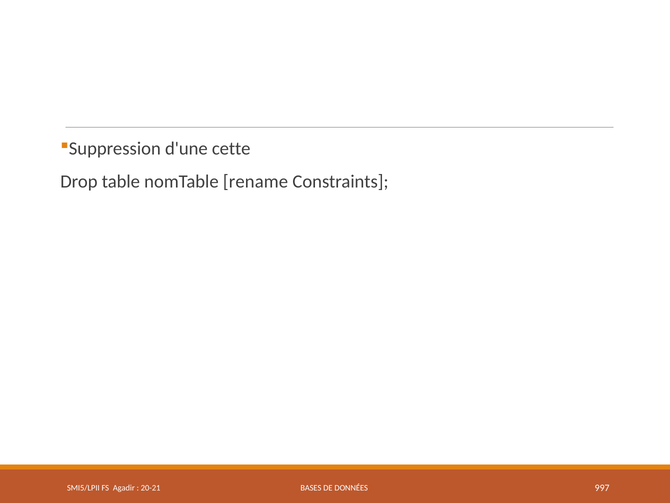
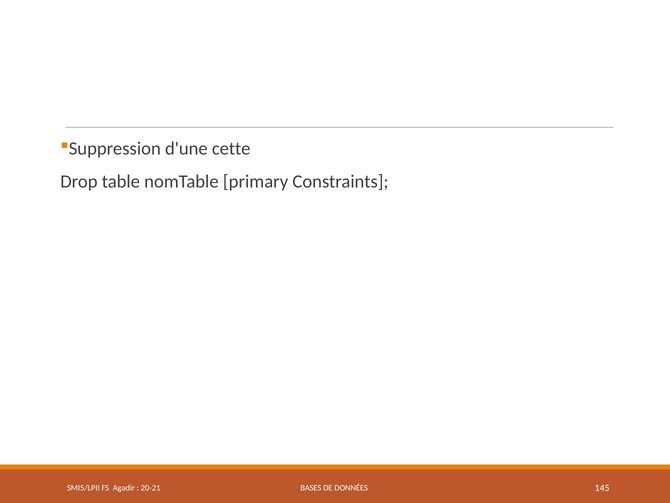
rename: rename -> primary (256, 182)
997: 997 -> 145 (602, 487)
